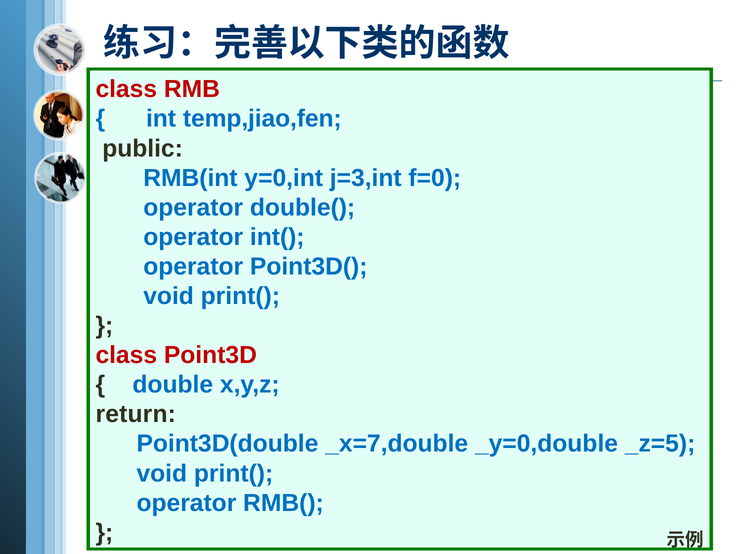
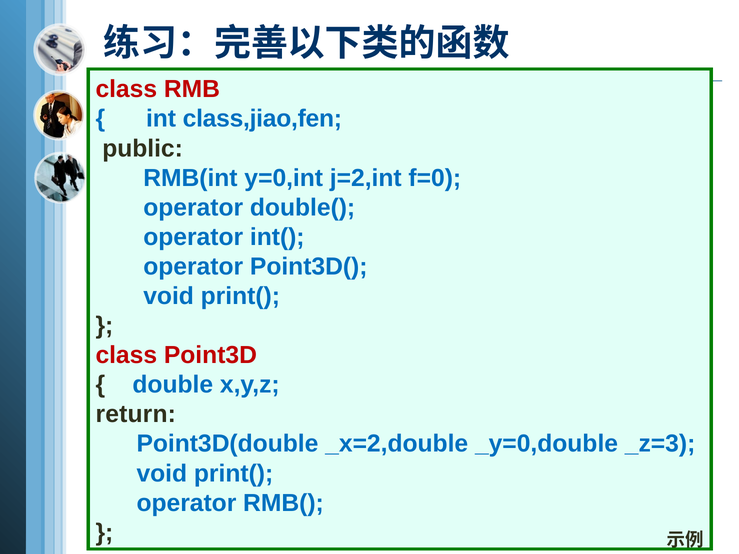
temp,jiao,fen: temp,jiao,fen -> class,jiao,fen (262, 119)
j=3,int: j=3,int -> j=2,int (366, 178)
_x=7,double: _x=7,double -> _x=2,double (397, 444)
_z=5: _z=5 -> _z=3 (660, 444)
